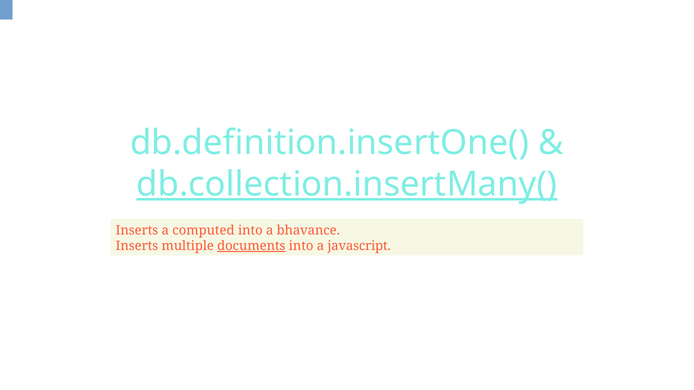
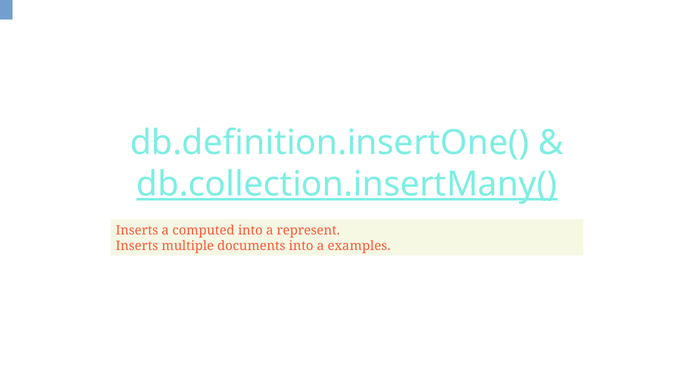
bhavance: bhavance -> represent (308, 231)
documents underline: present -> none (251, 246)
javascript: javascript -> examples (359, 246)
